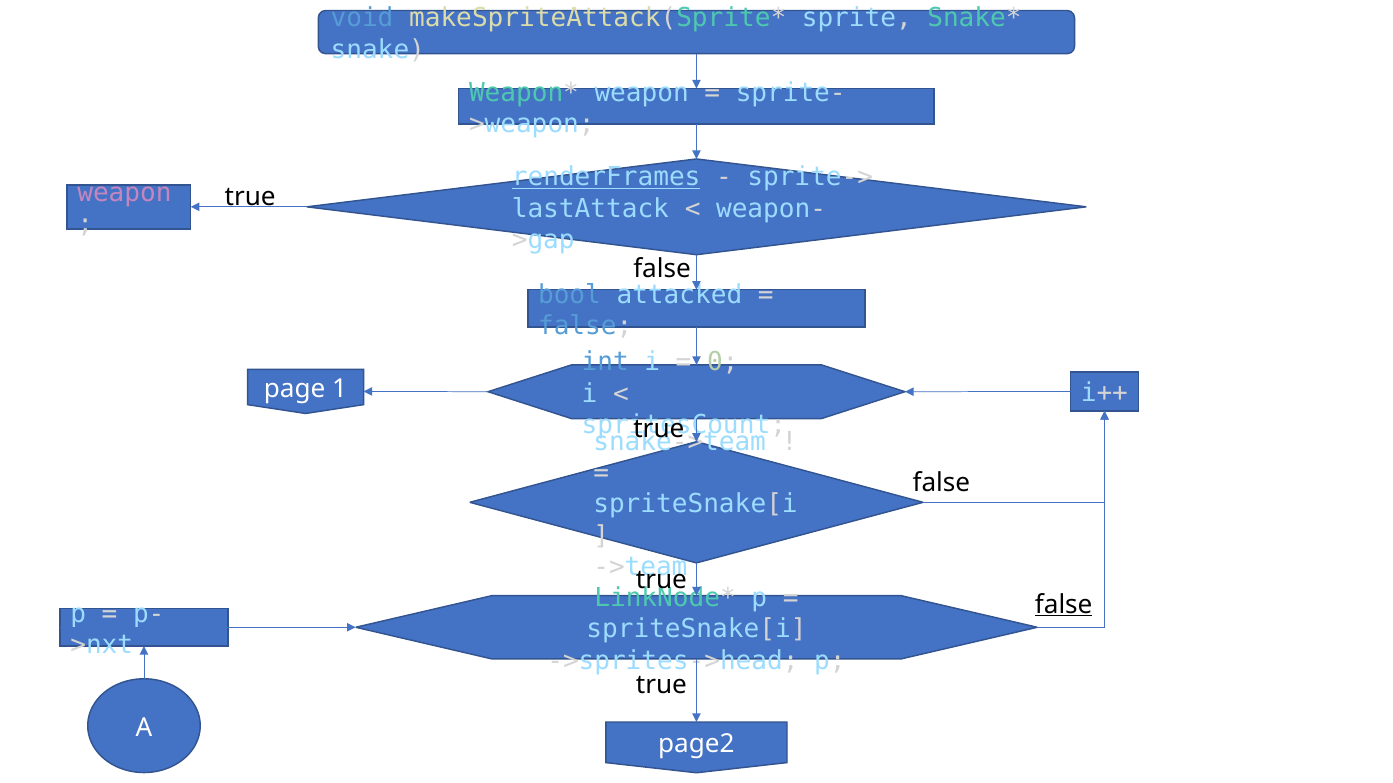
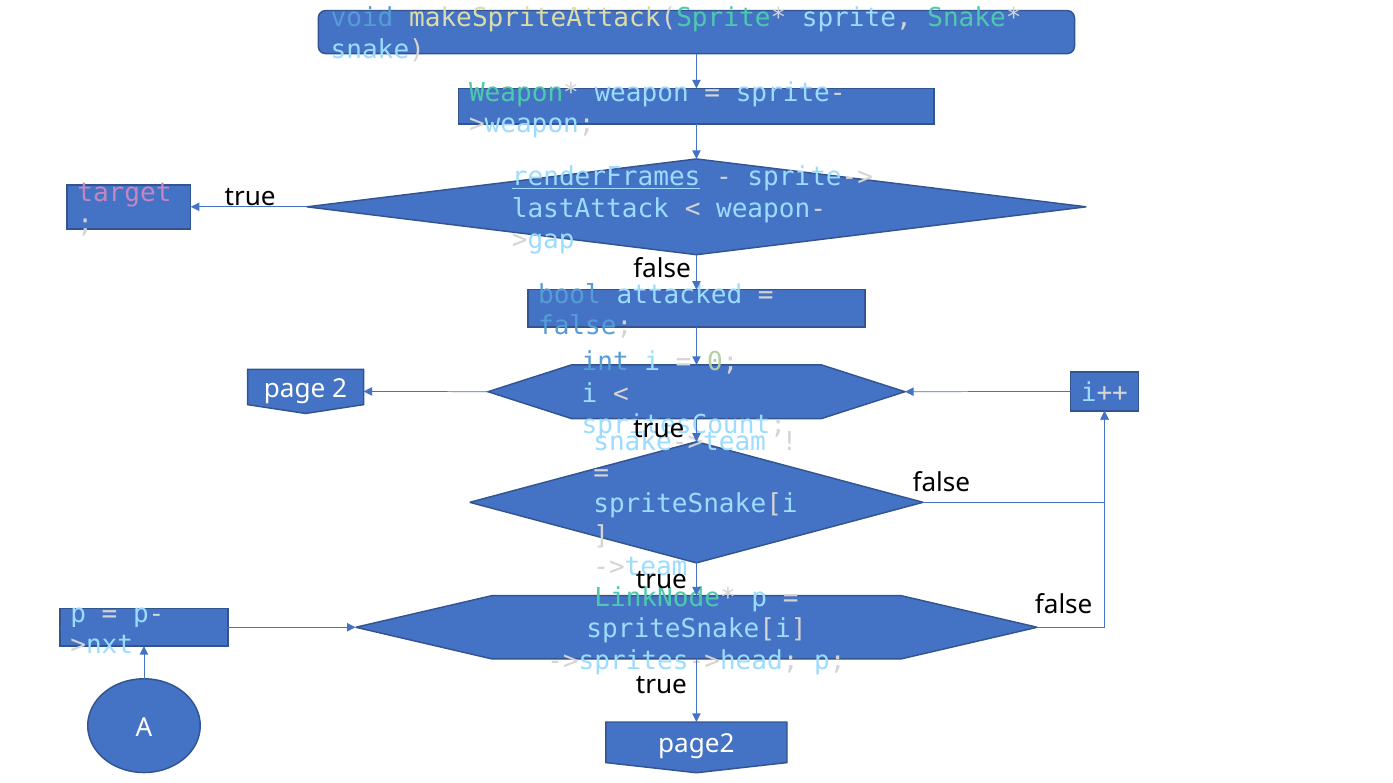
weapon: weapon -> target (124, 193)
1: 1 -> 2 (340, 389)
false underline: present -> none (1064, 605)
